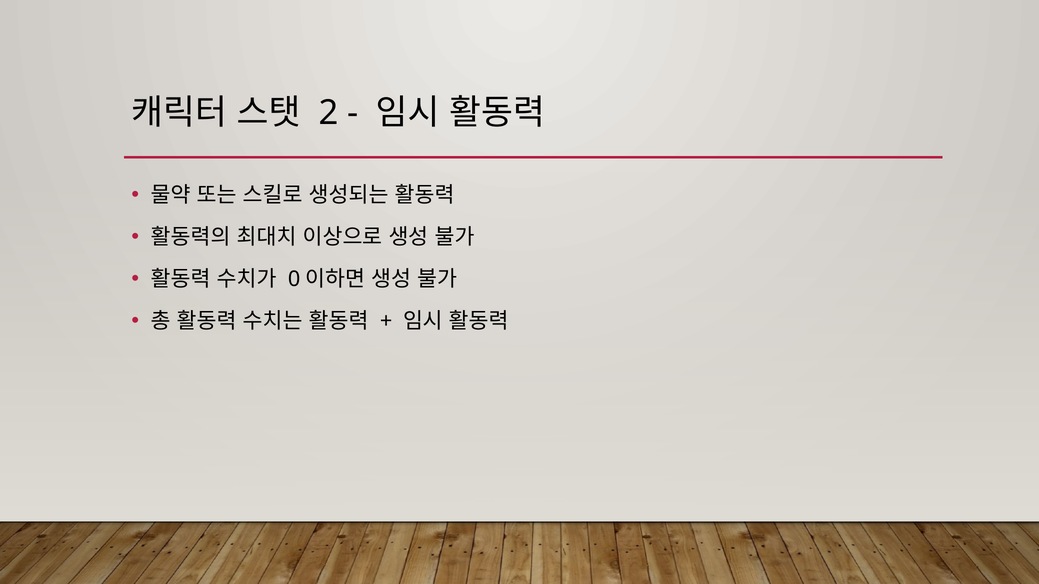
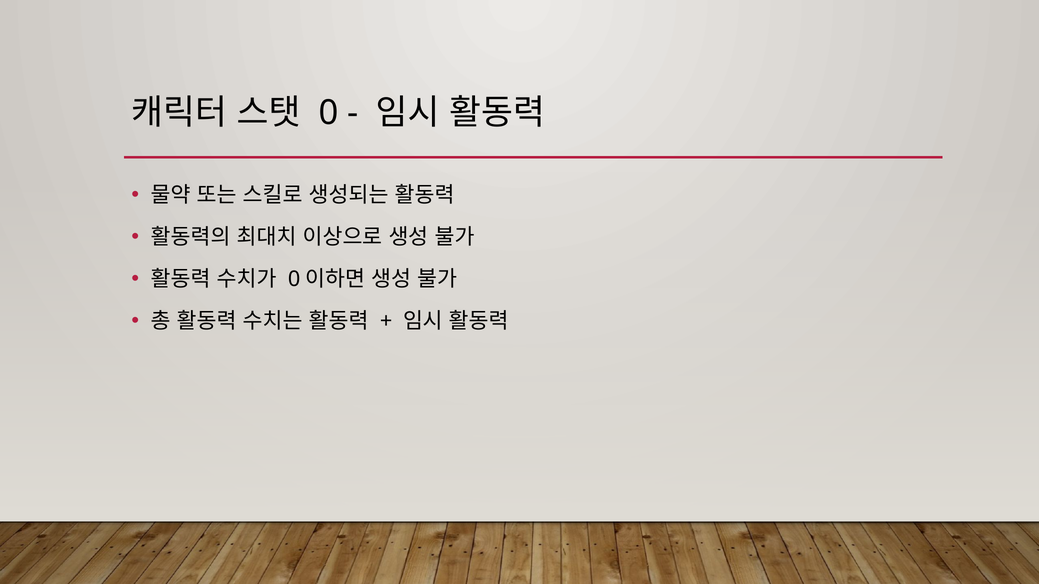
2: 2 -> 0 (329, 113)
